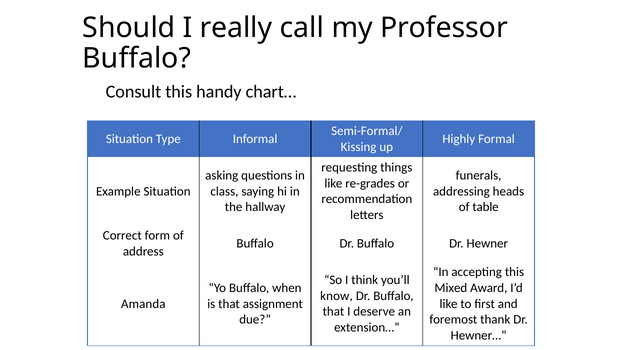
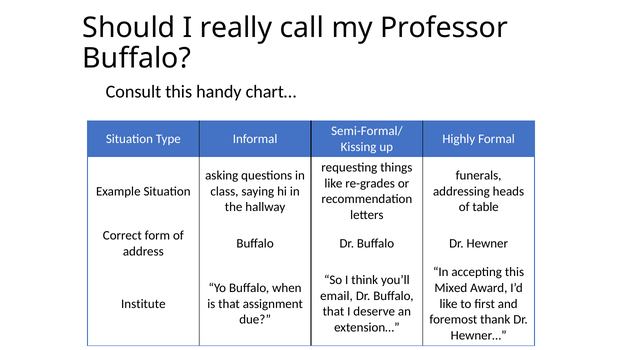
know: know -> email (336, 296)
Amanda: Amanda -> Institute (143, 304)
